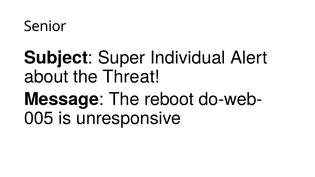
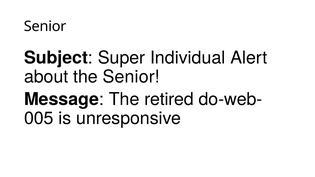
the Threat: Threat -> Senior (131, 77)
reboot: reboot -> retired (169, 99)
